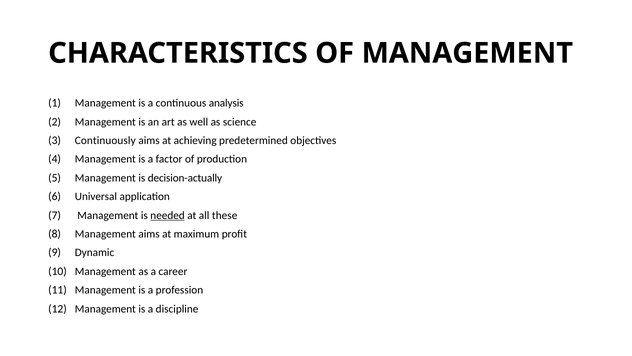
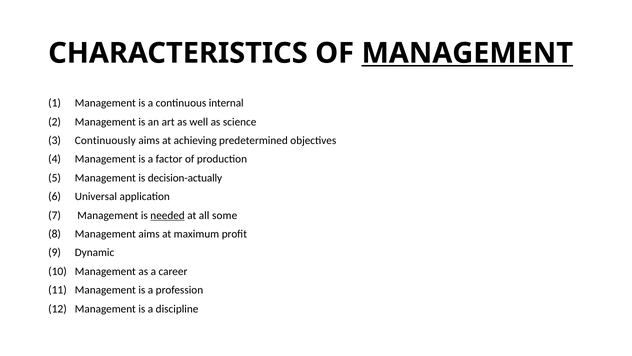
MANAGEMENT underline: none -> present (467, 53)
analysis: analysis -> internal (226, 103)
these: these -> some (225, 215)
